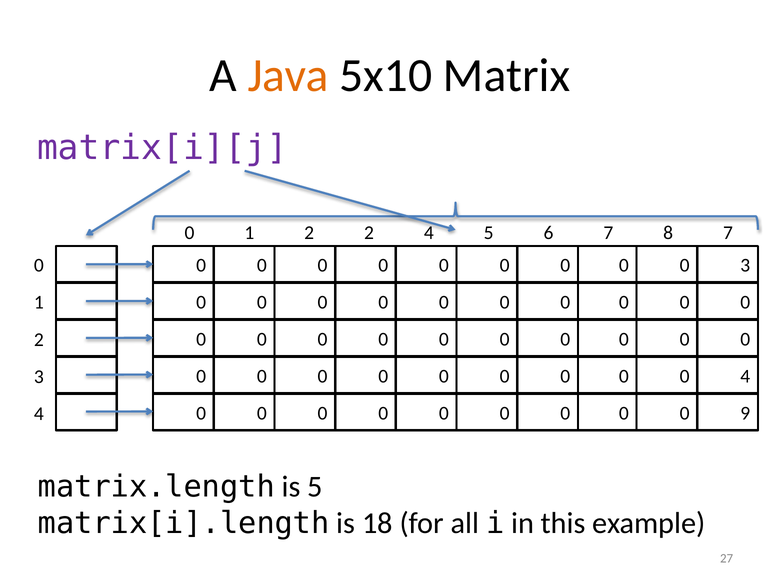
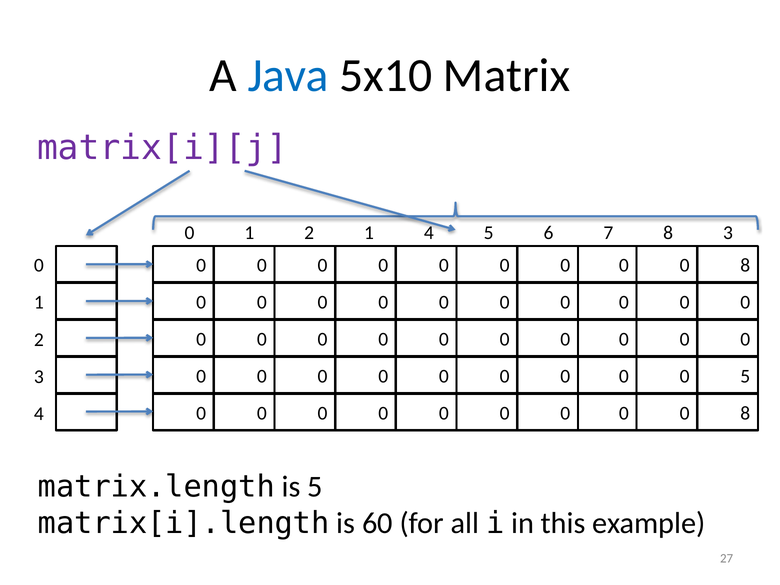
Java colour: orange -> blue (288, 76)
2 2: 2 -> 1 (369, 233)
0 7: 7 -> 3 (728, 233)
3: 3 -> 8 (745, 265)
0 4: 4 -> 5 (745, 377)
9: 9 -> 8 (745, 413)
18: 18 -> 60 (377, 523)
